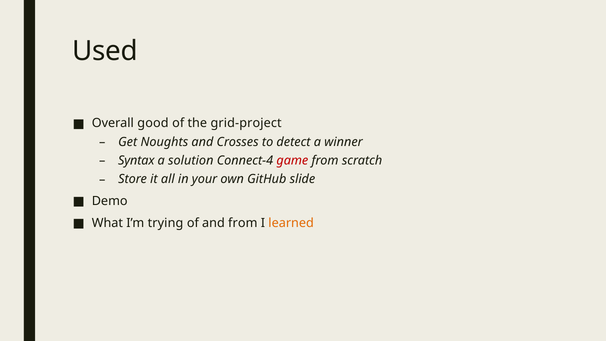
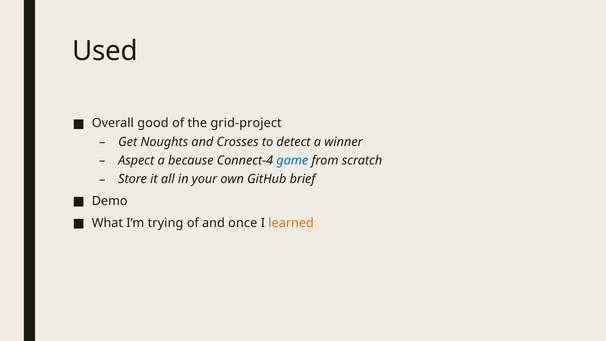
Syntax: Syntax -> Aspect (136, 160)
solution: solution -> because (191, 160)
game colour: red -> blue (292, 160)
slide: slide -> brief (302, 179)
and from: from -> once (243, 223)
